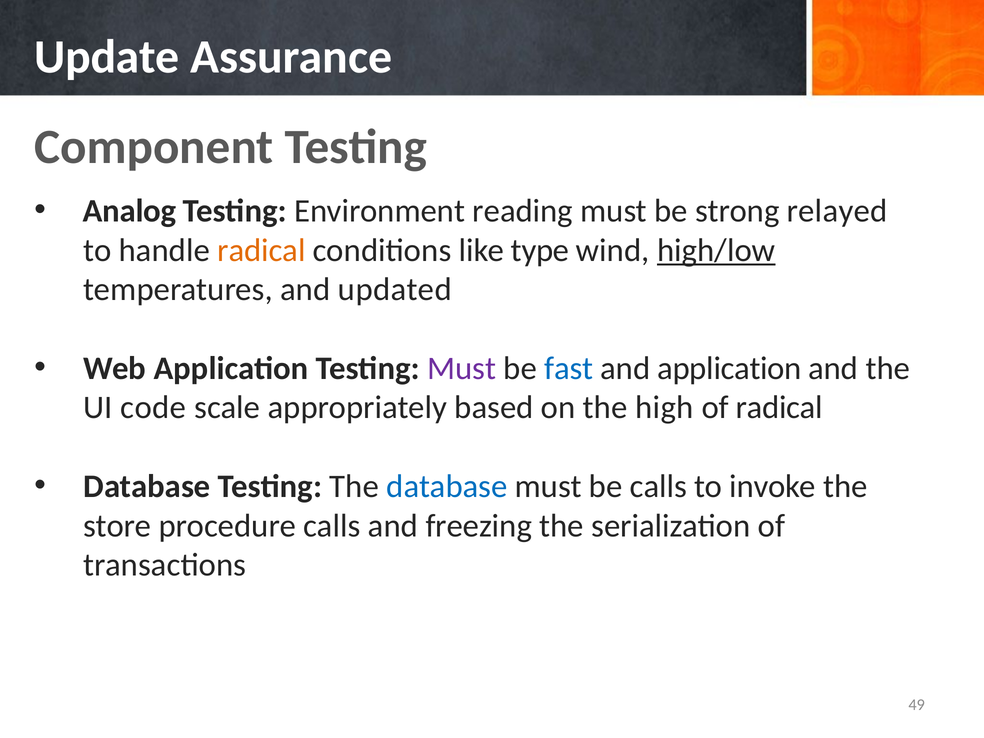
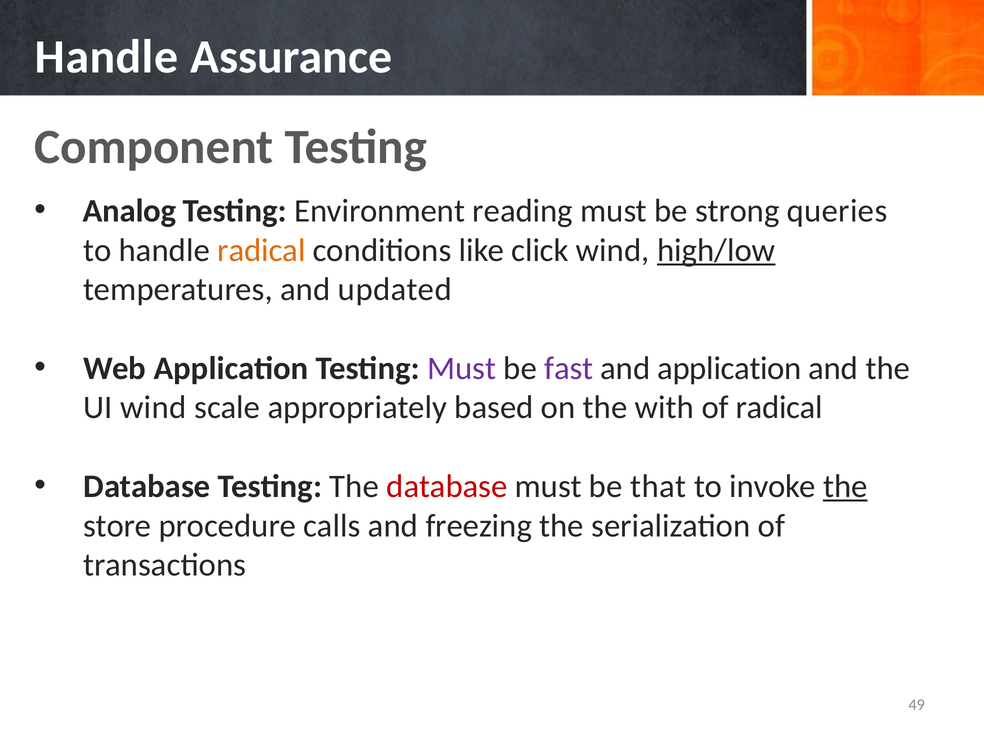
Update: Update -> Handle (107, 57)
relayed: relayed -> queries (837, 211)
type: type -> click (540, 250)
fast colour: blue -> purple (569, 368)
UI code: code -> wind (153, 408)
high: high -> with (664, 408)
database colour: blue -> red (447, 486)
be calls: calls -> that (658, 486)
the underline: none -> present (845, 486)
